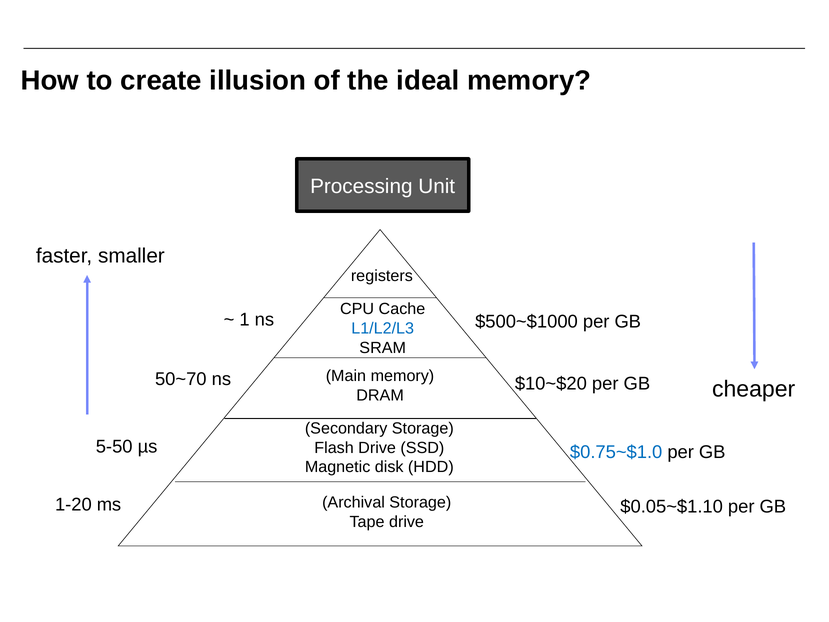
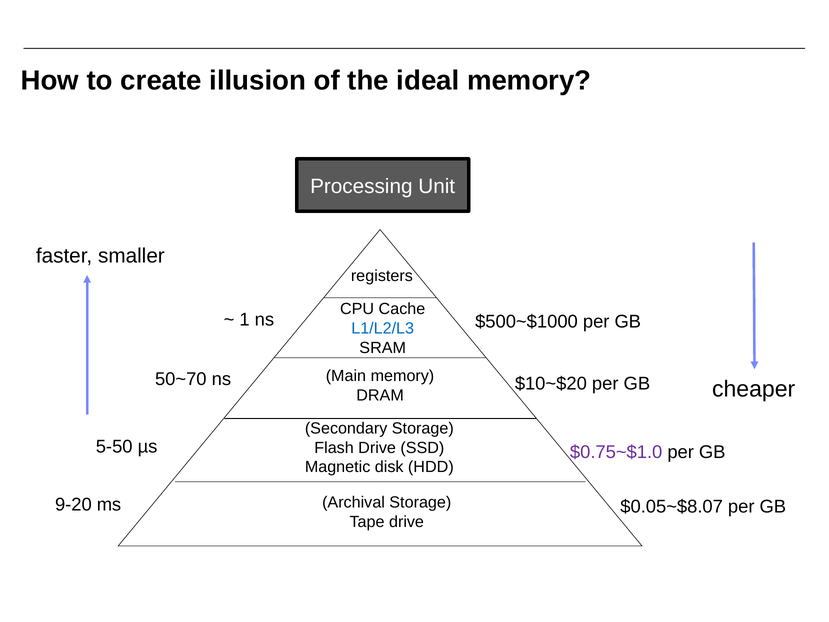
$0.75~$1.0 colour: blue -> purple (616, 452)
1-20: 1-20 -> 9-20 (73, 504)
$0.05~$1.10: $0.05~$1.10 -> $0.05~$8.07 (672, 506)
